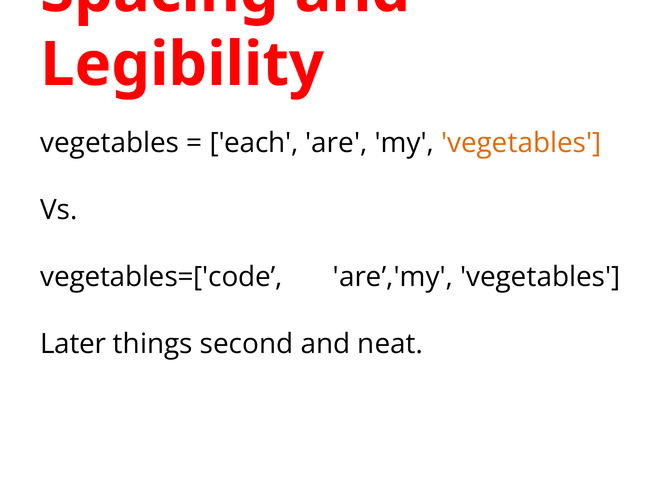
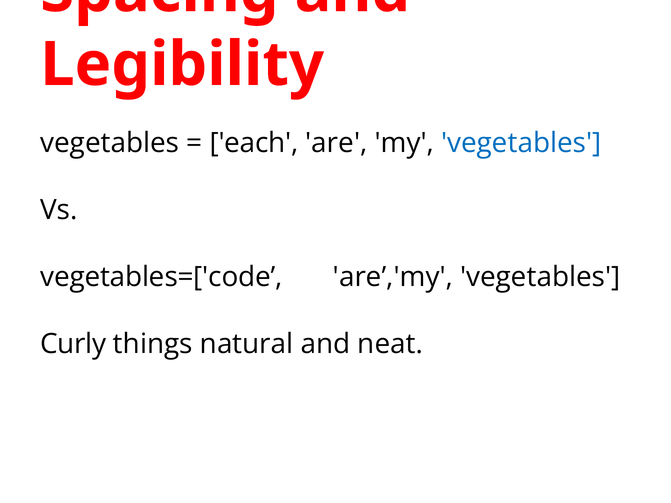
vegetables colour: orange -> blue (521, 143)
Later: Later -> Curly (73, 344)
second: second -> natural (247, 344)
